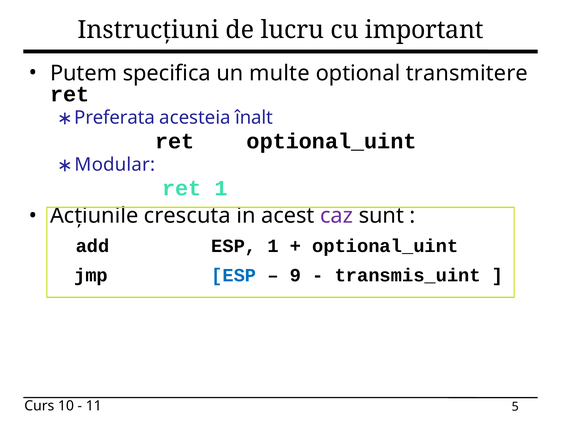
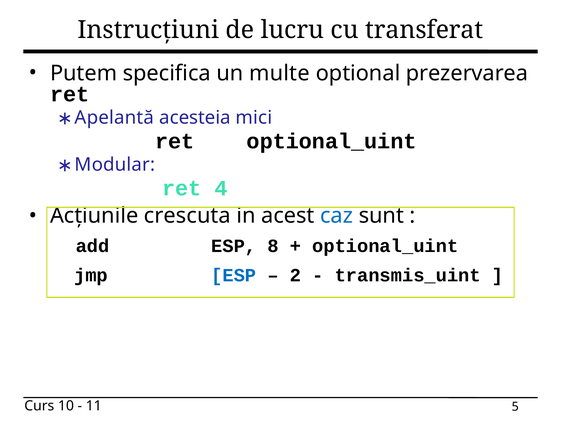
important: important -> transferat (424, 30)
transmitere: transmitere -> prezervarea (467, 73)
Preferata: Preferata -> Apelantă (114, 117)
înalt: înalt -> mici (254, 117)
ret 1: 1 -> 4 (221, 188)
caz colour: purple -> blue (337, 216)
ESP 1: 1 -> 8 (273, 246)
9: 9 -> 2 (295, 275)
